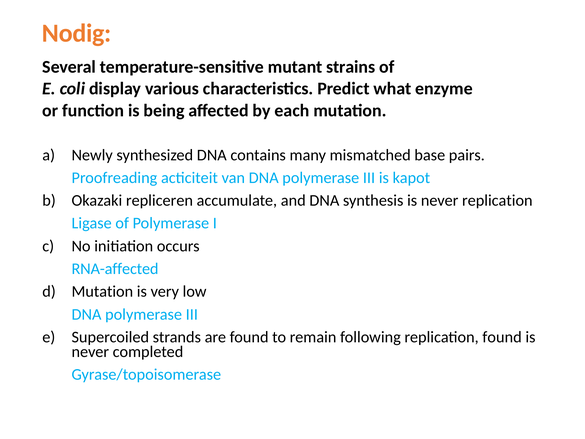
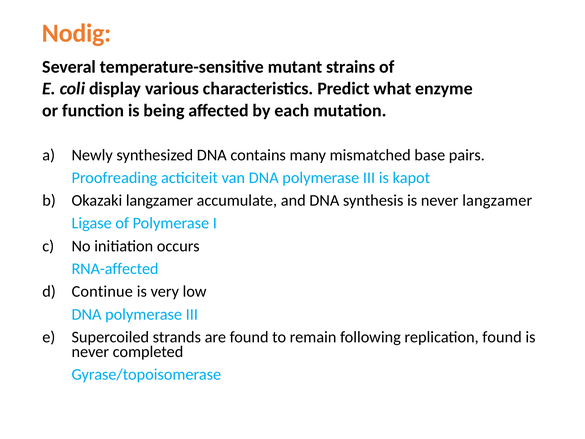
Okazaki repliceren: repliceren -> langzamer (160, 200)
never replication: replication -> langzamer (497, 200)
Mutation: Mutation -> Continue (102, 291)
